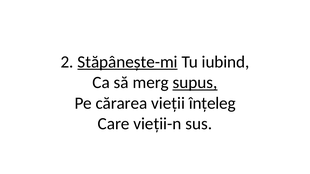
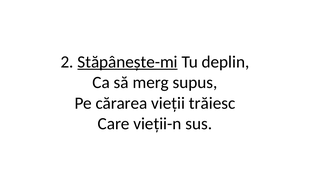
iubind: iubind -> deplin (226, 62)
supus underline: present -> none (195, 83)
înțeleg: înțeleg -> trăiesc (212, 103)
